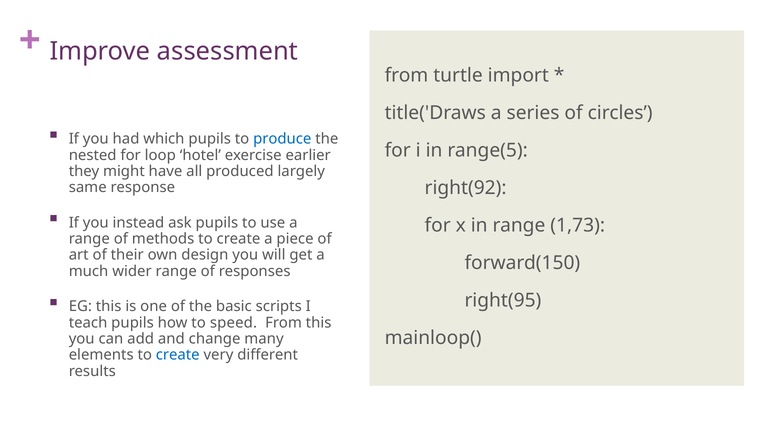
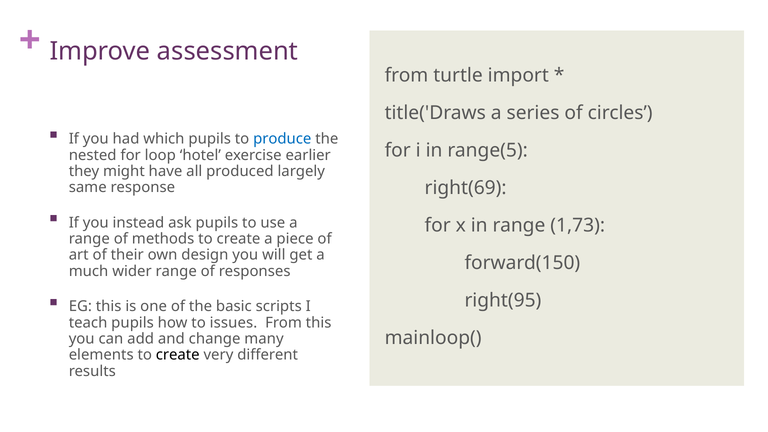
right(92: right(92 -> right(69 (466, 188)
speed: speed -> issues (234, 323)
create colour: blue -> black (178, 355)
